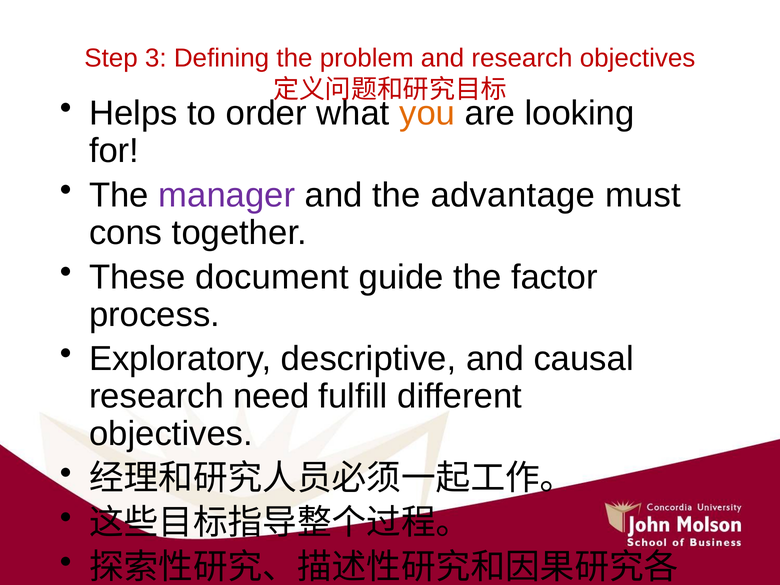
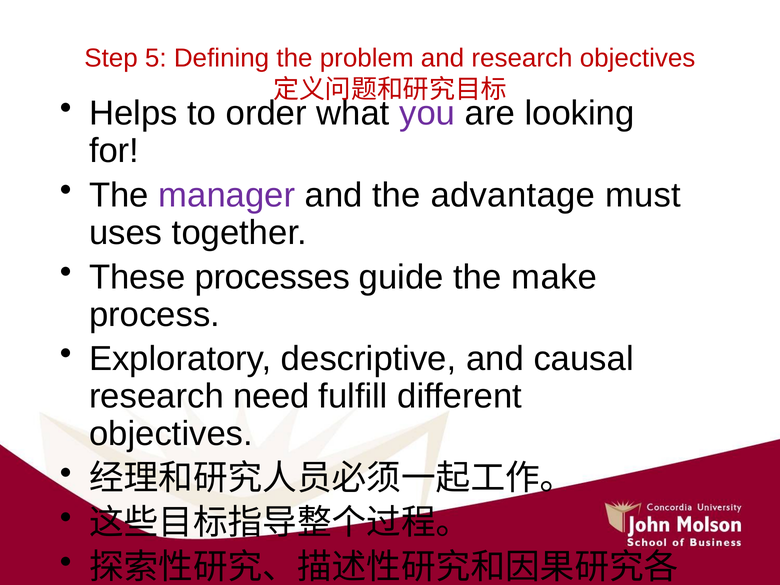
3: 3 -> 5 (156, 58)
you colour: orange -> purple (427, 113)
cons: cons -> uses (126, 233)
document: document -> processes (272, 277)
factor: factor -> make (554, 277)
